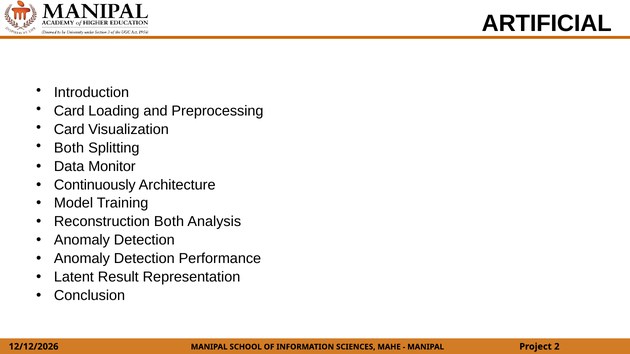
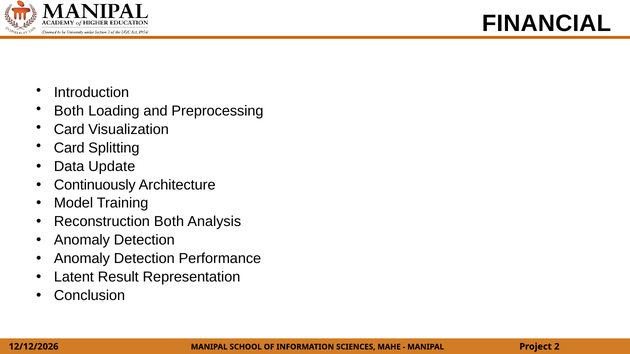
ARTIFICIAL: ARTIFICIAL -> FINANCIAL (547, 24)
Card: Card -> Both (69, 111)
Both: Both -> Card (69, 148)
Monitor: Monitor -> Update (112, 167)
